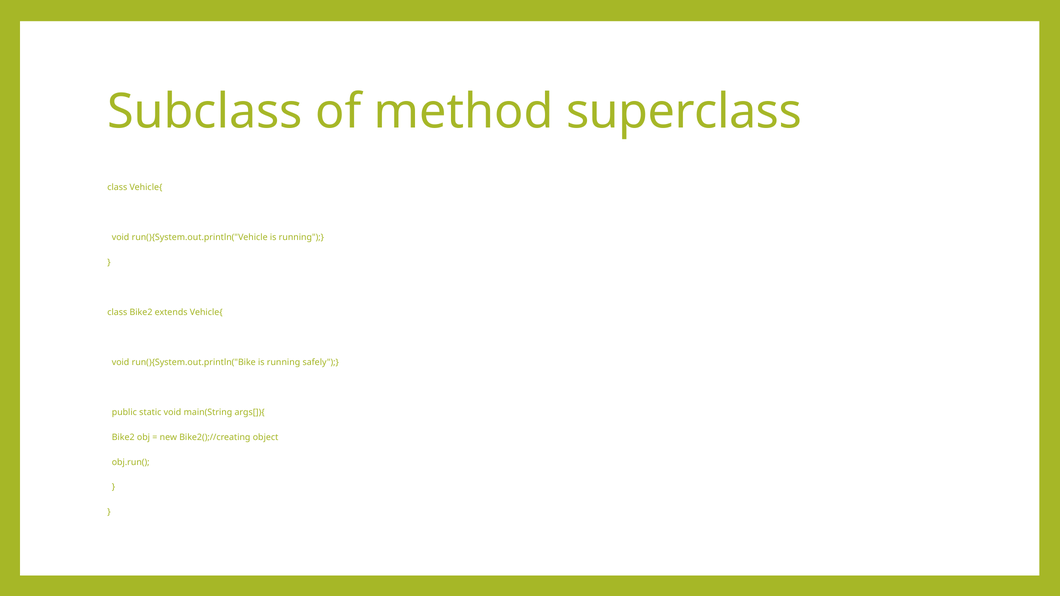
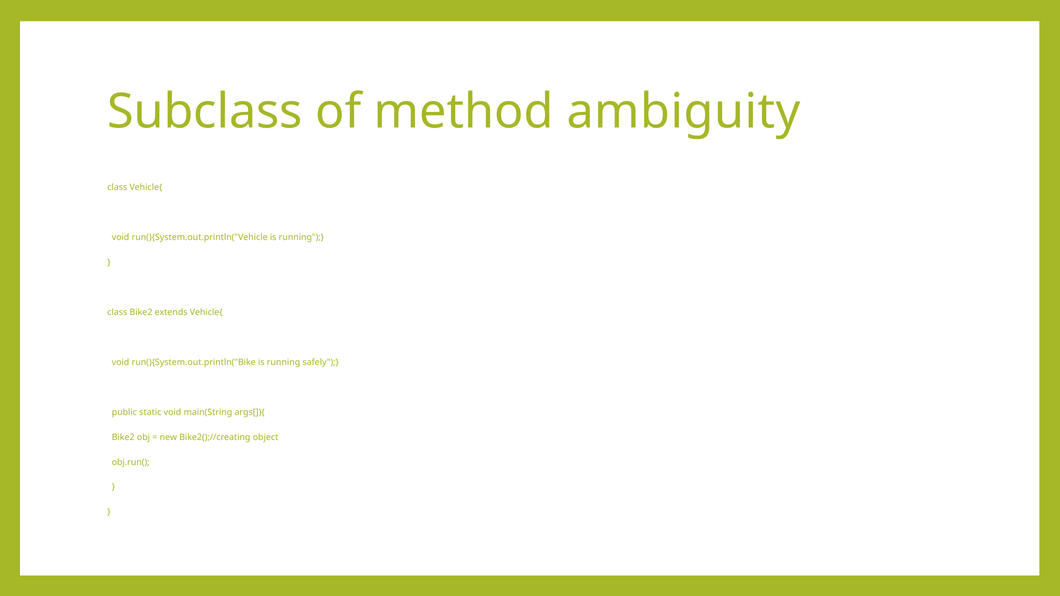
superclass: superclass -> ambiguity (684, 112)
